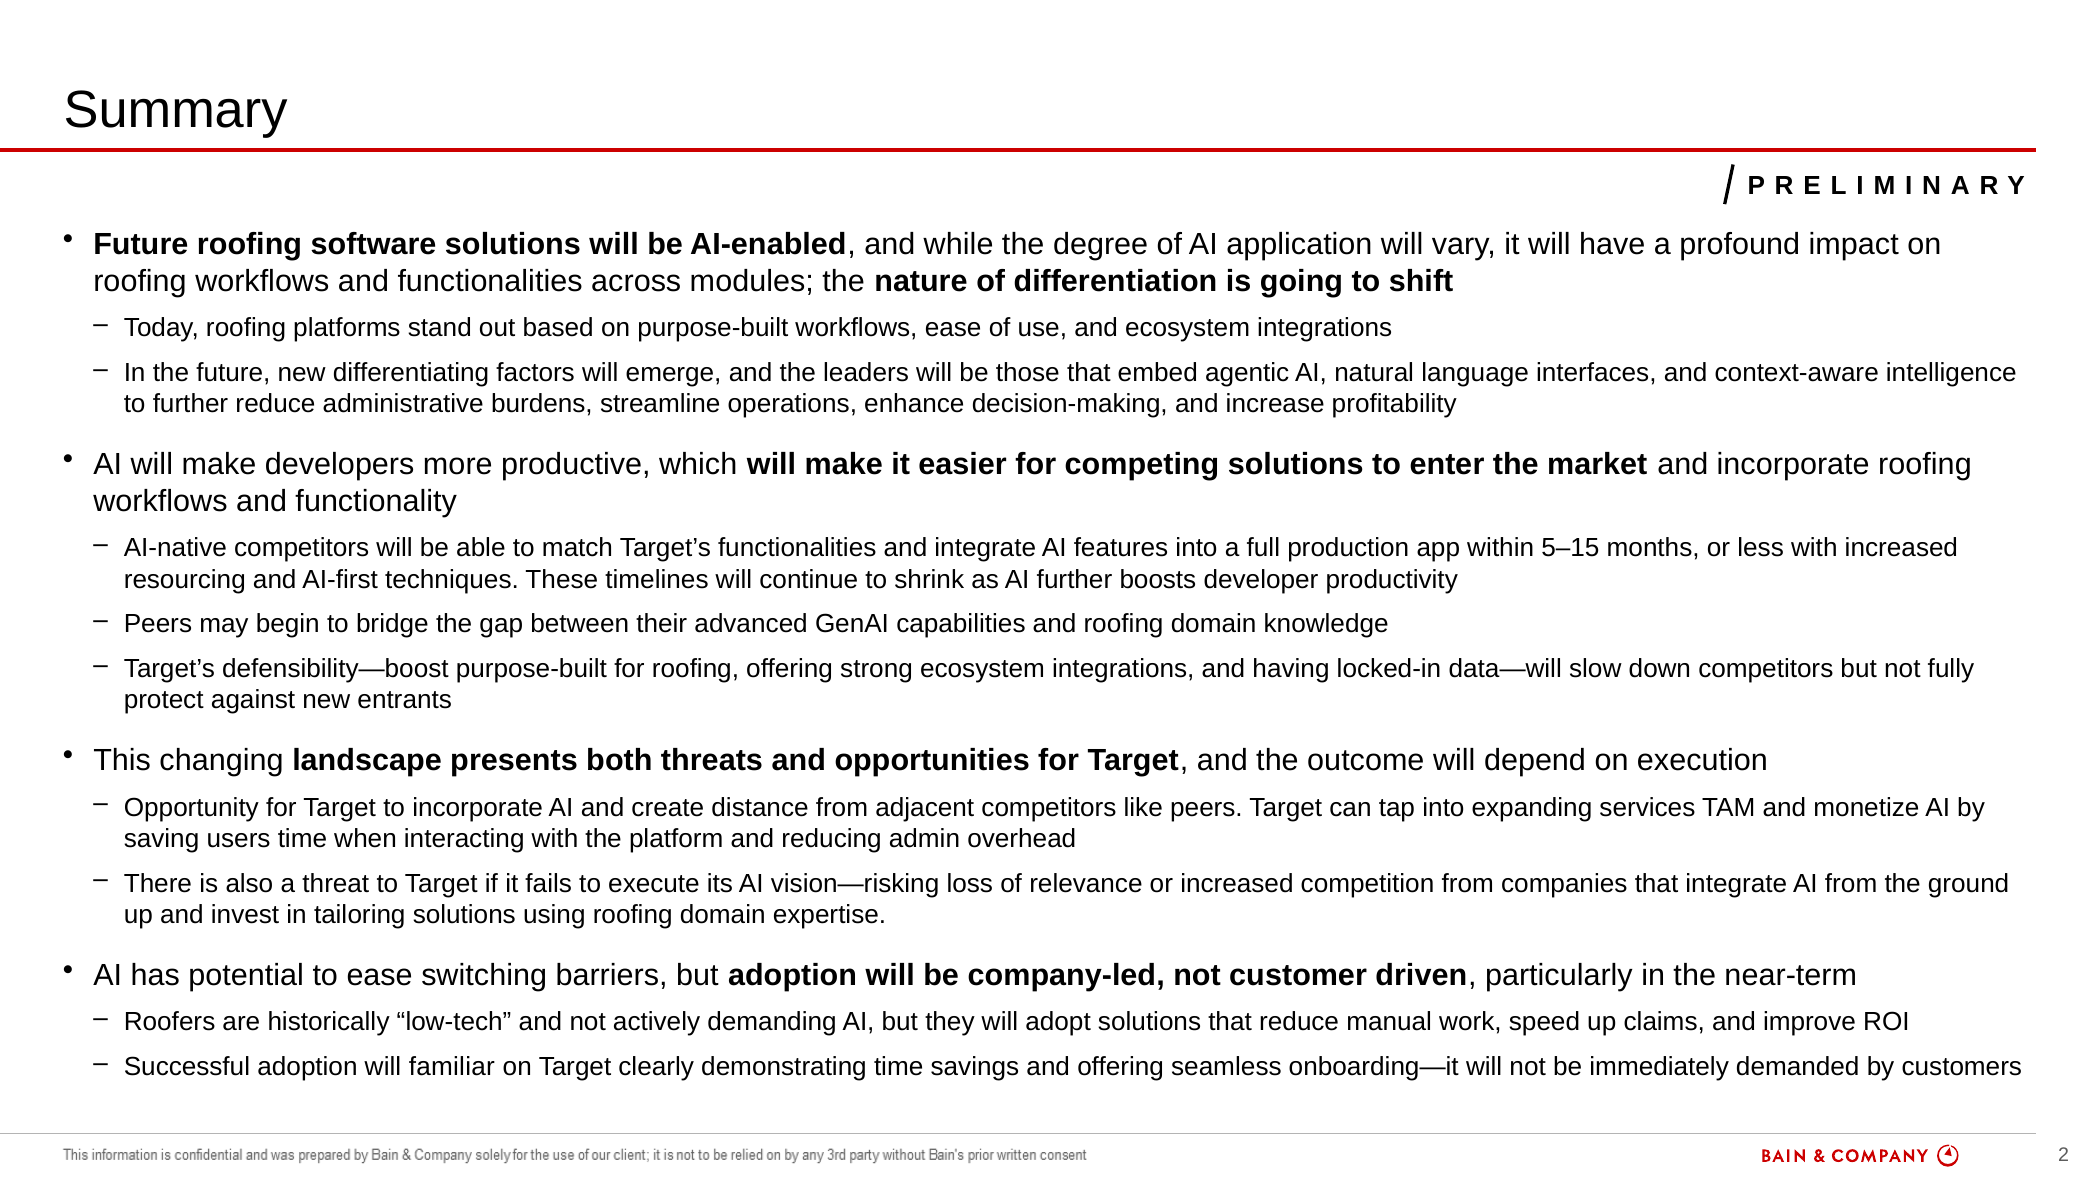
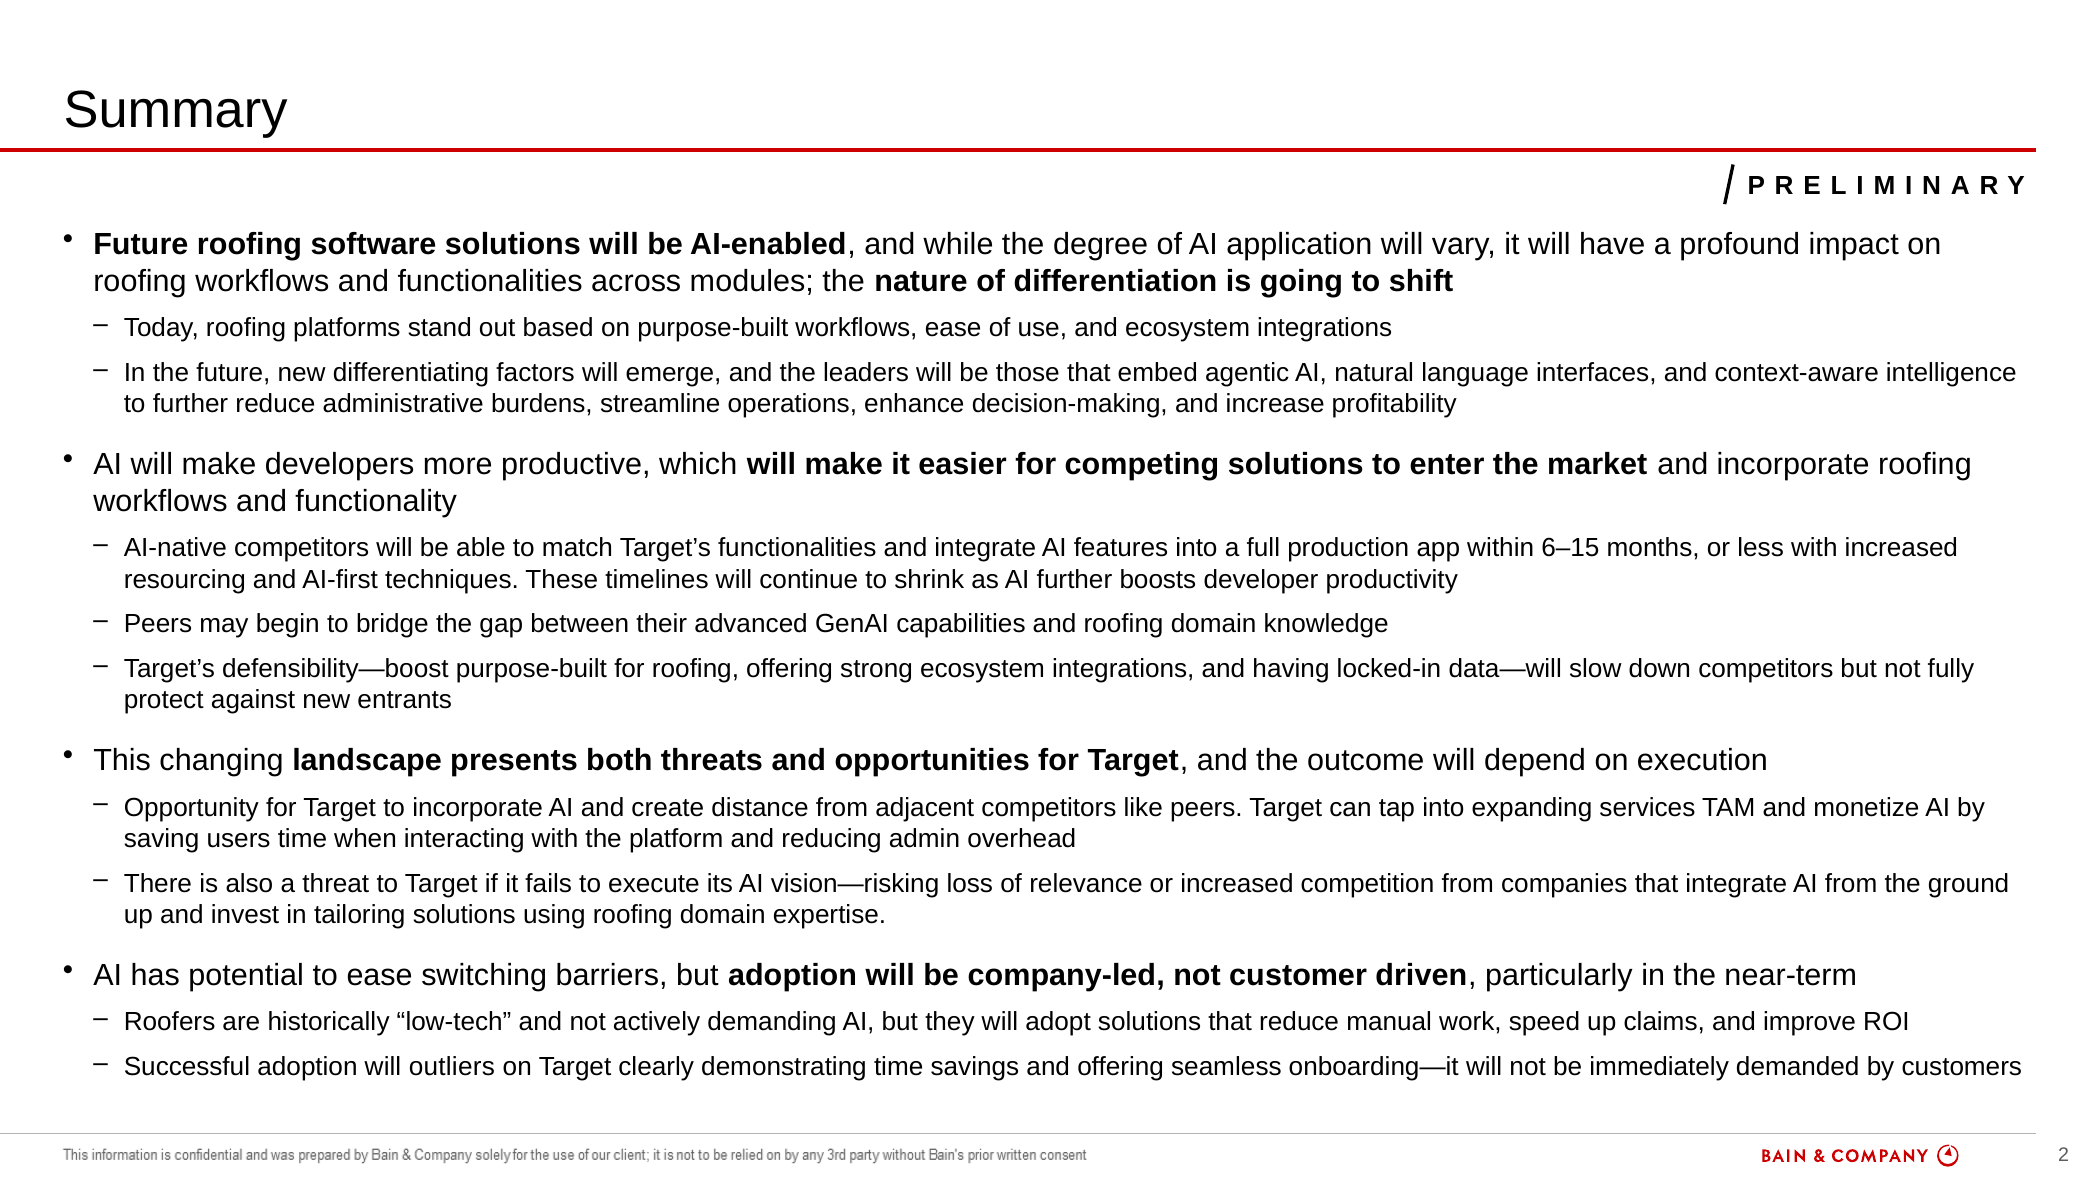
5–15: 5–15 -> 6–15 (1570, 548)
familiar: familiar -> outliers (452, 1067)
